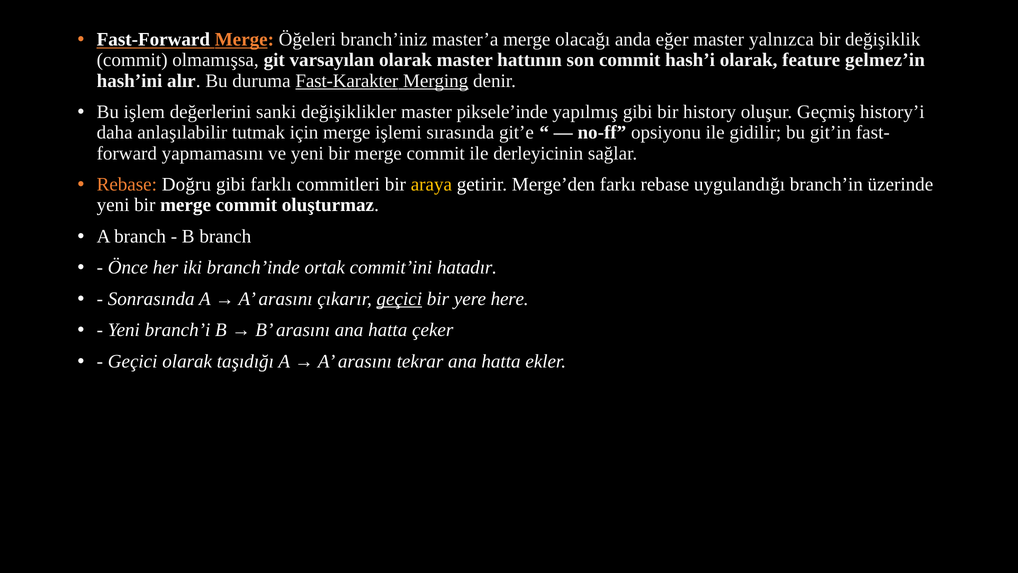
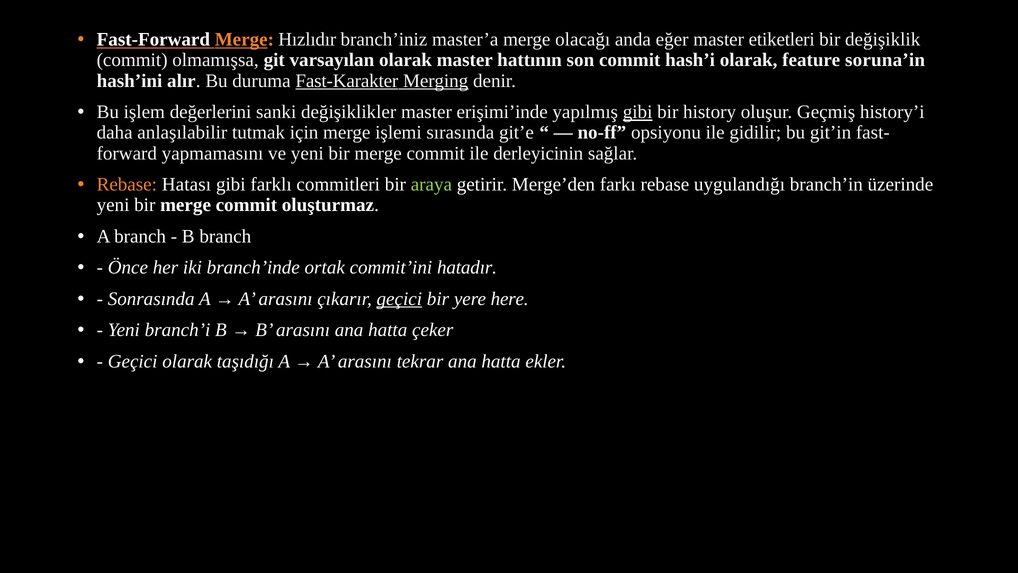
Öğeleri: Öğeleri -> Hızlıdır (307, 39)
yalnızca: yalnızca -> etiketleri (782, 39)
gelmez’in: gelmez’in -> soruna’in (885, 60)
piksele’inde: piksele’inde -> erişimi’inde (502, 112)
gibi underline: none -> present (638, 112)
Doğru: Doğru -> Hatası (186, 184)
araya colour: yellow -> light green (431, 184)
